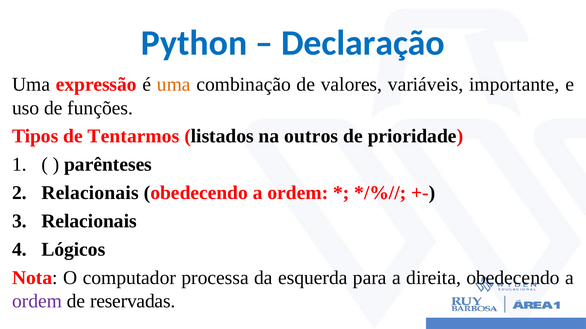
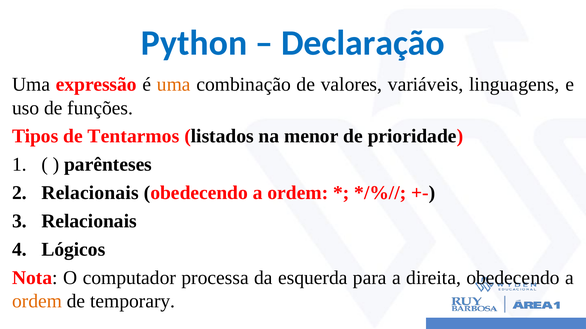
importante: importante -> linguagens (514, 85)
outros: outros -> menor (311, 136)
ordem colour: purple -> orange (37, 302)
reservadas: reservadas -> temporary (133, 302)
